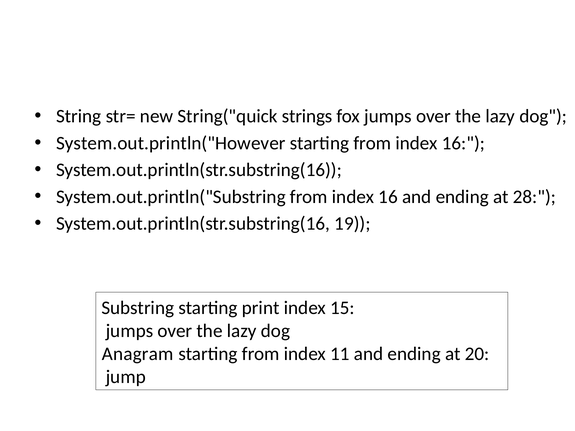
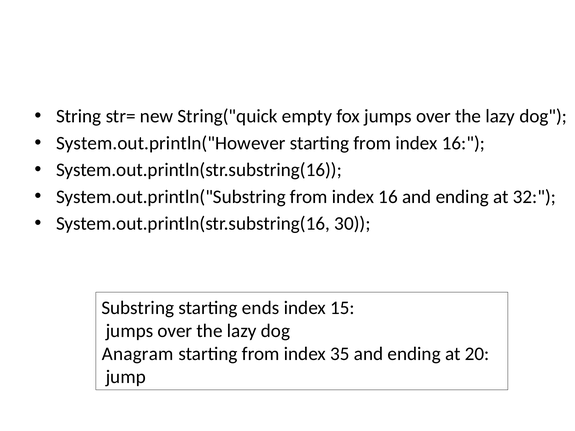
strings: strings -> empty (307, 116)
28: 28 -> 32 (534, 197)
19: 19 -> 30 (352, 224)
print: print -> ends (261, 308)
11: 11 -> 35 (340, 354)
